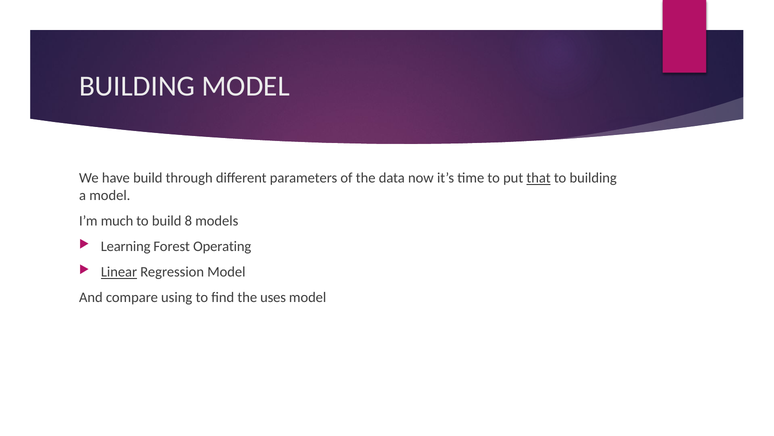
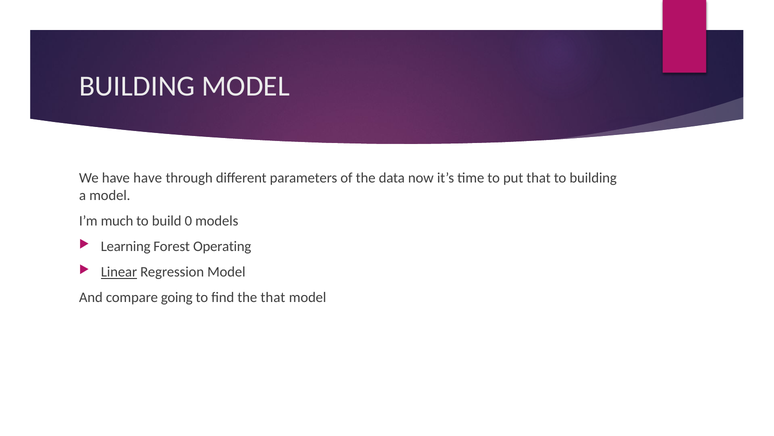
have build: build -> have (148, 178)
that underline: present -> none (539, 178)
8: 8 -> 0 (188, 221)
using: using -> going (177, 297)
the uses: uses -> that (273, 297)
